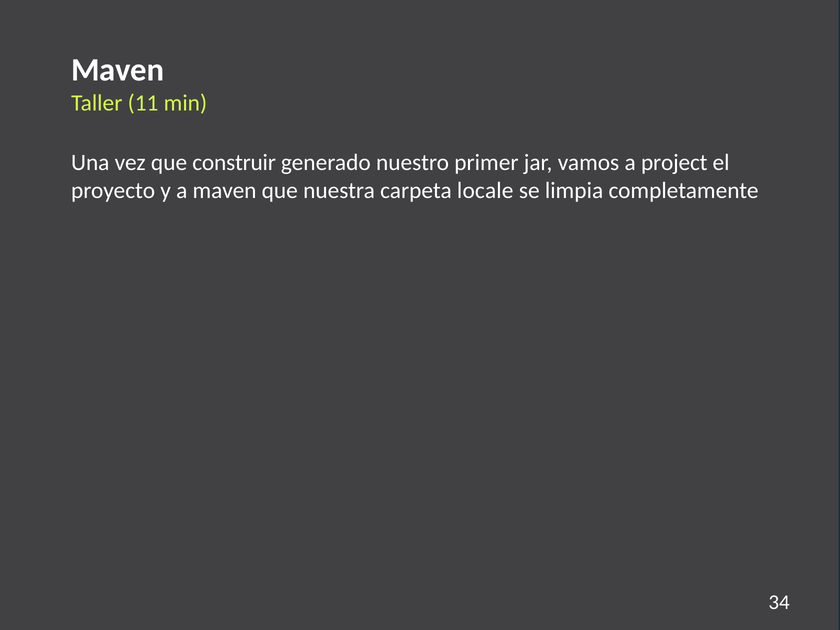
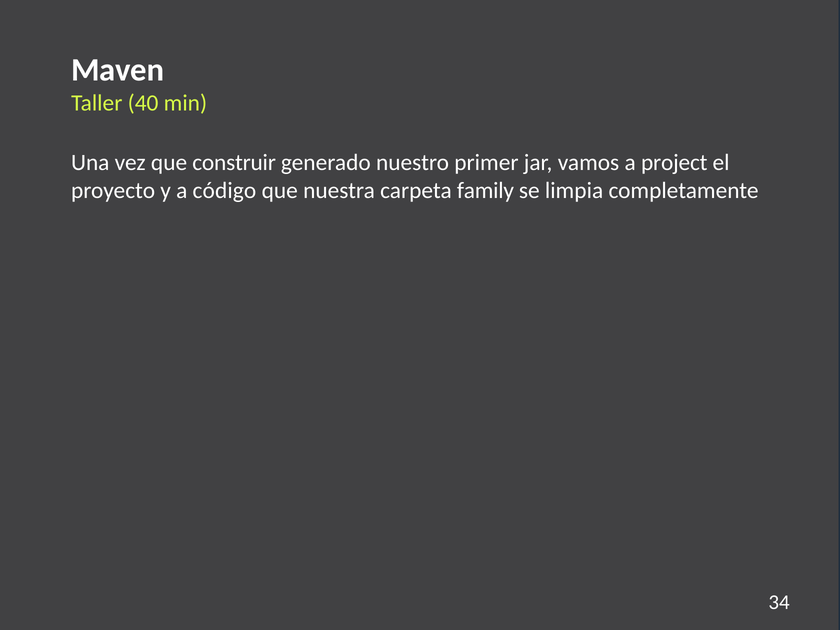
11: 11 -> 40 (143, 103)
a maven: maven -> código (224, 191)
locale: locale -> family (485, 191)
